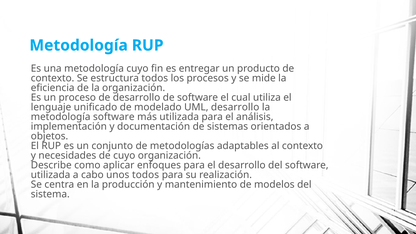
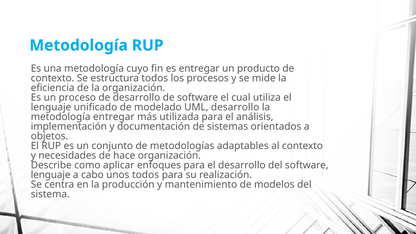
metodología software: software -> entregar (114, 117)
de cuyo: cuyo -> hace (124, 156)
utilizada: utilizada -> lenguaje (51, 175)
